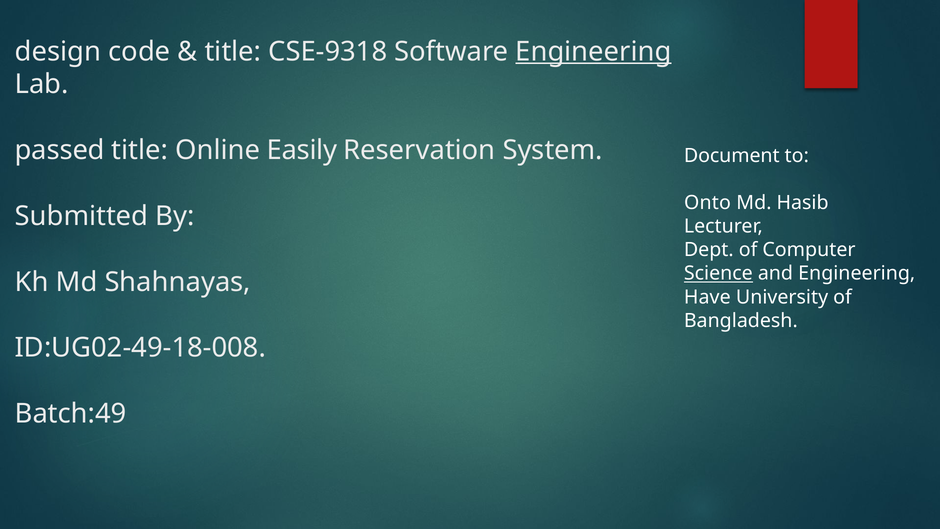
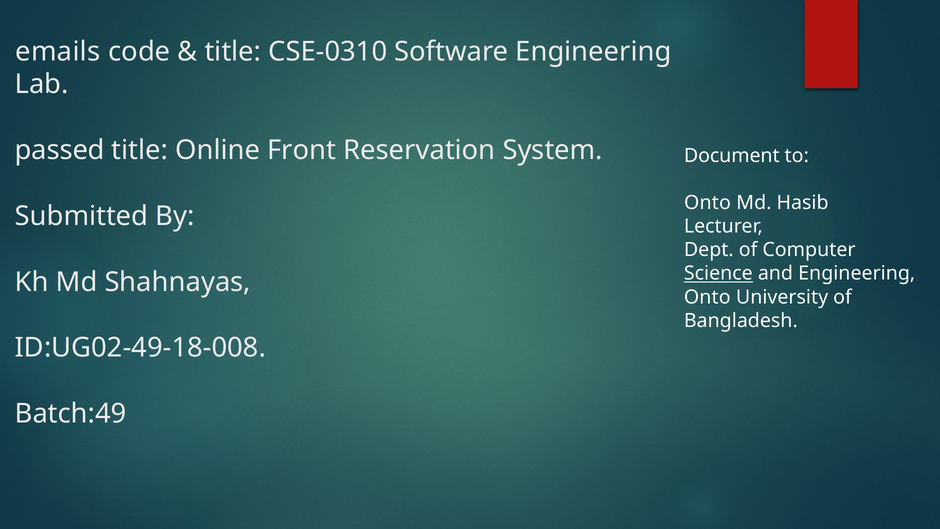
design: design -> emails (58, 51)
CSE-9318: CSE-9318 -> CSE-0310 (328, 51)
Engineering underline: present -> none (593, 51)
Easily: Easily -> Front (302, 150)
Have: Have -> Onto (707, 297)
